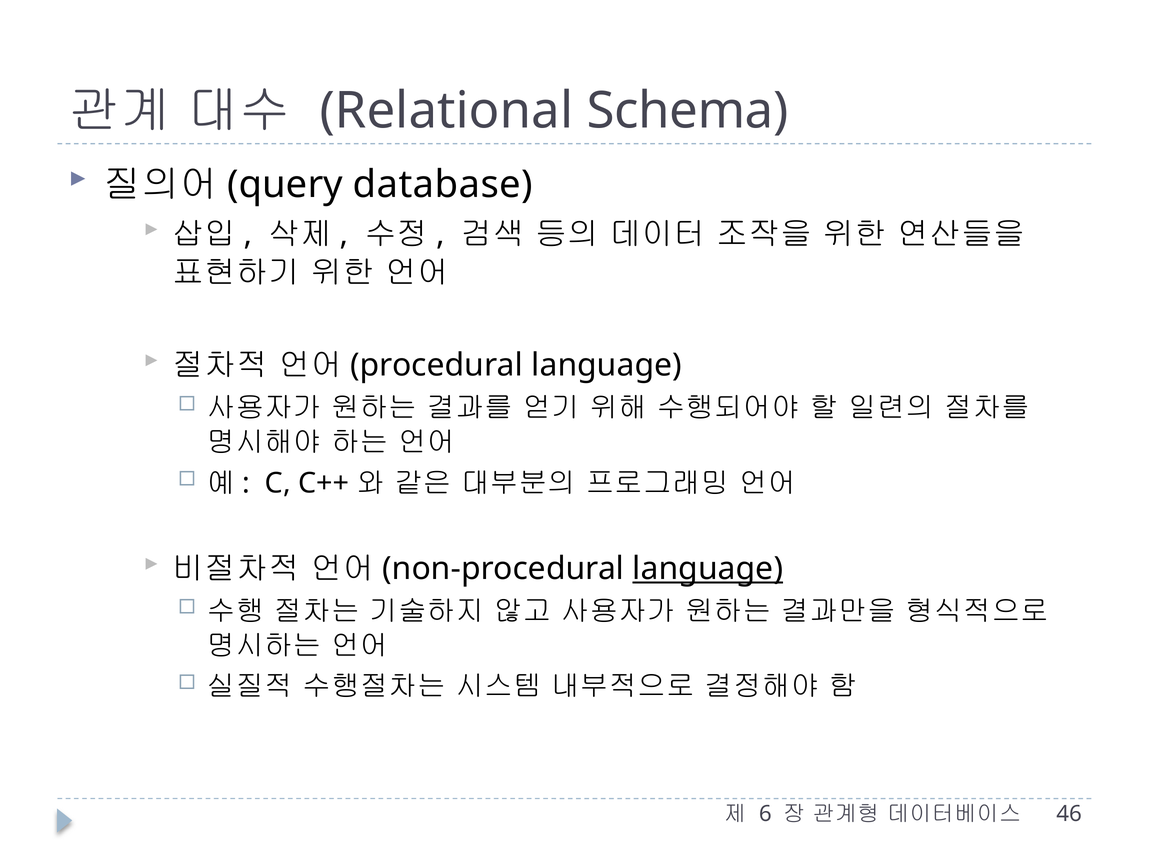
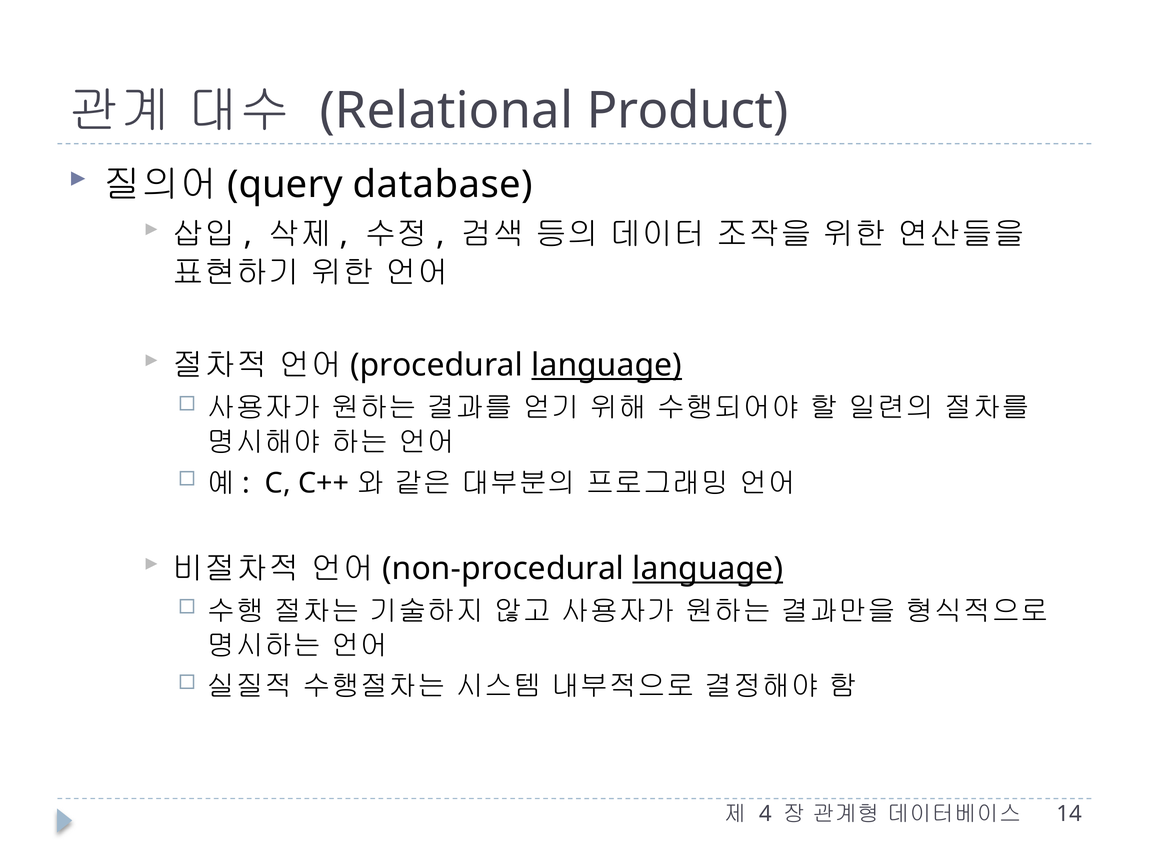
Schema: Schema -> Product (687, 111)
language underline: none -> present (607, 365)
6: 6 -> 4 (765, 813)
46: 46 -> 14 (1069, 813)
